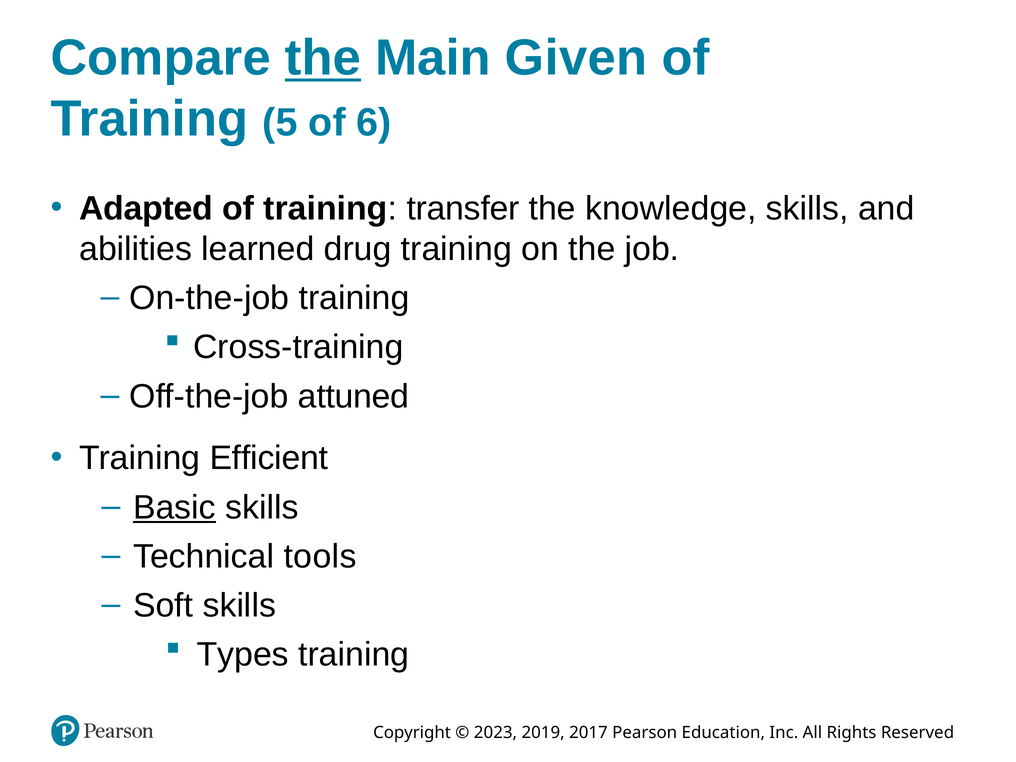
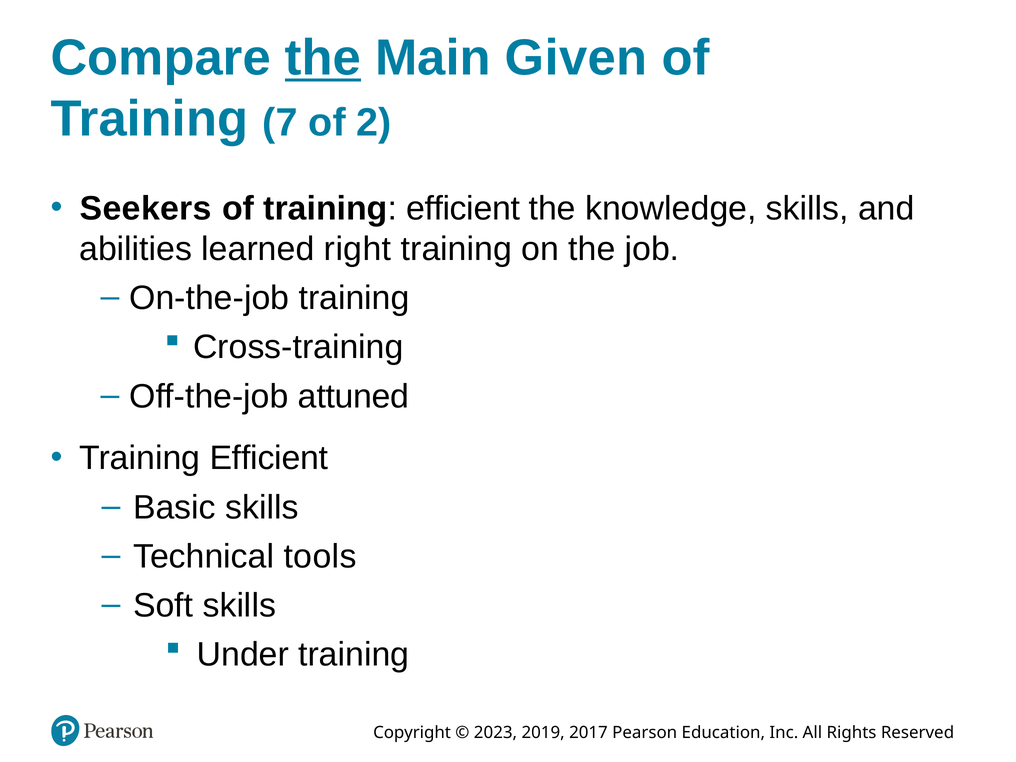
5: 5 -> 7 (280, 123)
6: 6 -> 2 (374, 123)
Adapted: Adapted -> Seekers (146, 208)
of training transfer: transfer -> efficient (463, 208)
drug: drug -> right (358, 249)
Basic underline: present -> none (174, 507)
Types: Types -> Under (243, 655)
